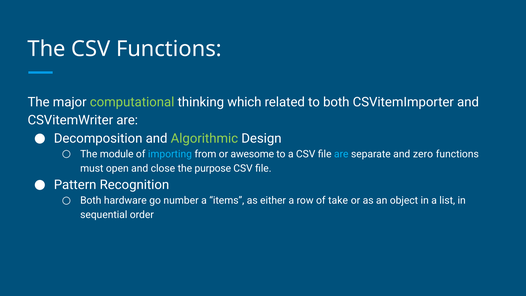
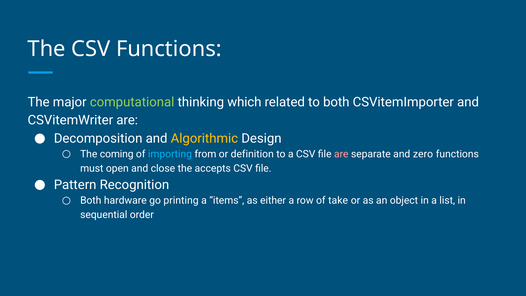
Algorithmic colour: light green -> yellow (204, 138)
module: module -> coming (117, 154)
awesome: awesome -> definition (252, 154)
are colour: light blue -> pink (341, 154)
purpose: purpose -> accepts (213, 168)
number: number -> printing (181, 201)
